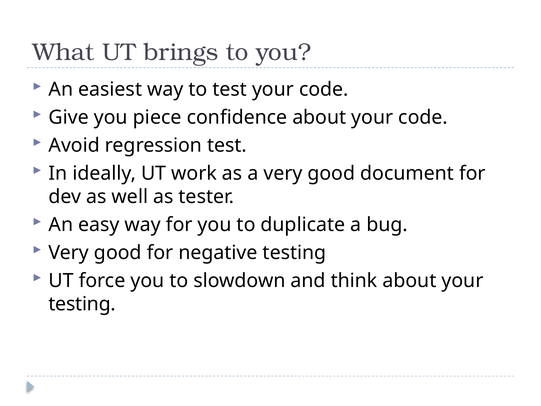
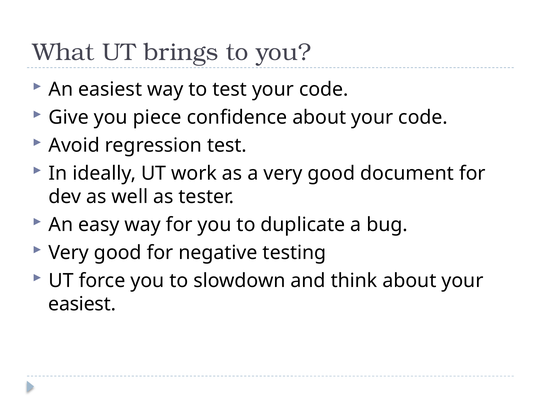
testing: testing -> easiest (82, 304)
